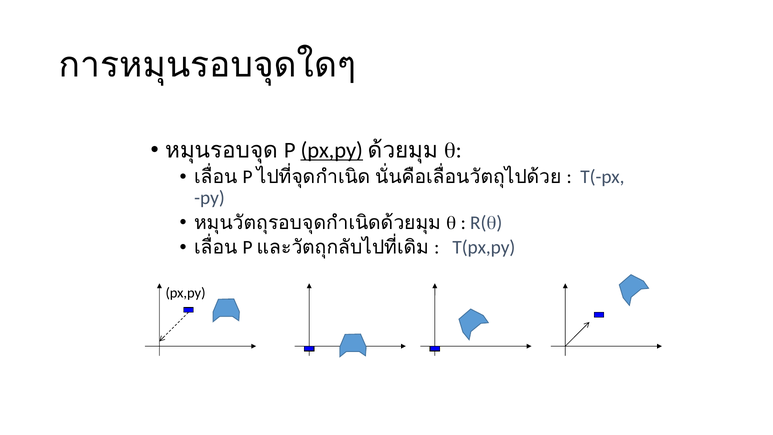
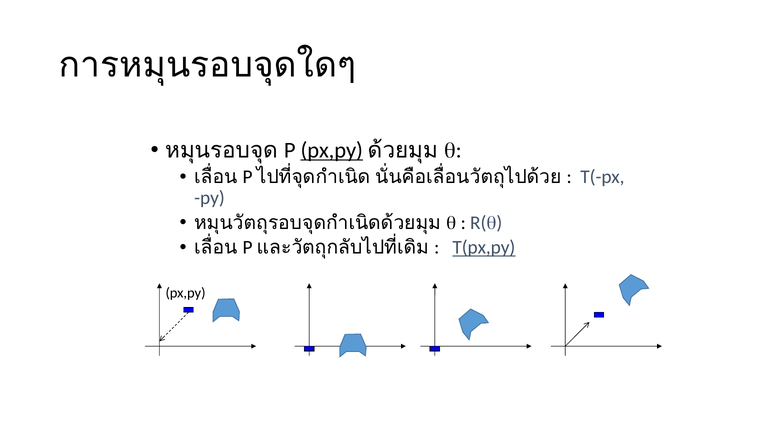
T(px,py underline: none -> present (484, 247)
